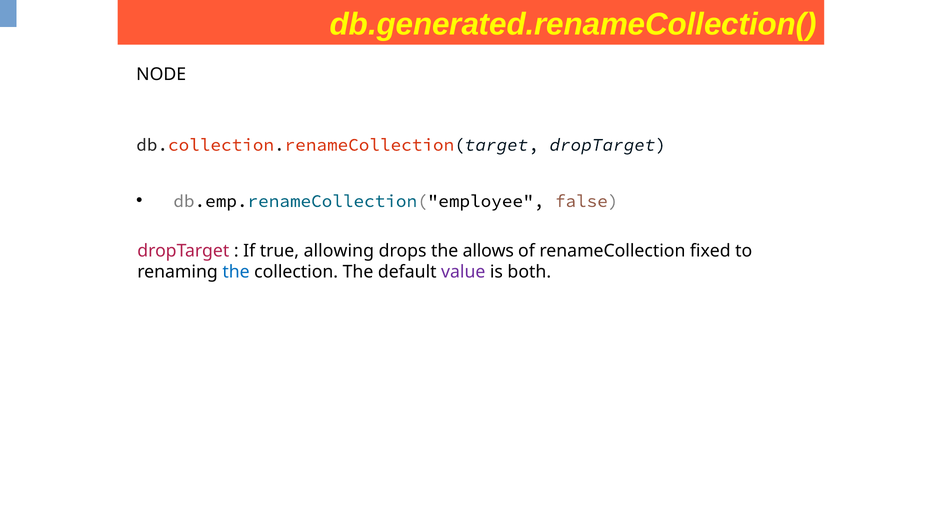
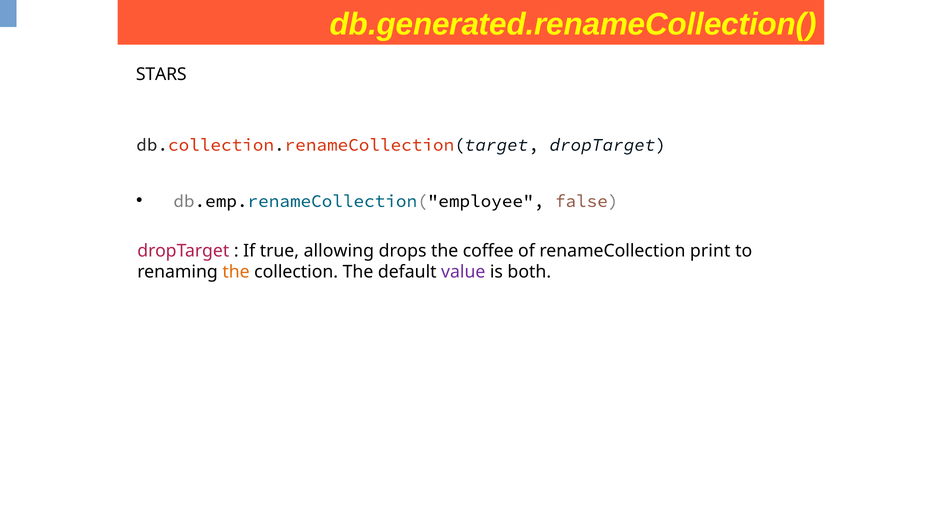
NODE: NODE -> STARS (161, 74)
allows: allows -> coffee (488, 251)
fixed: fixed -> print (710, 251)
the colour: blue -> orange (236, 272)
